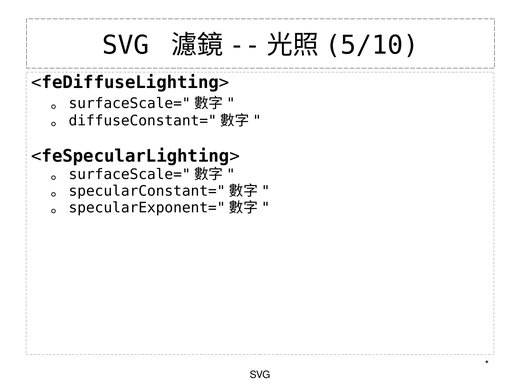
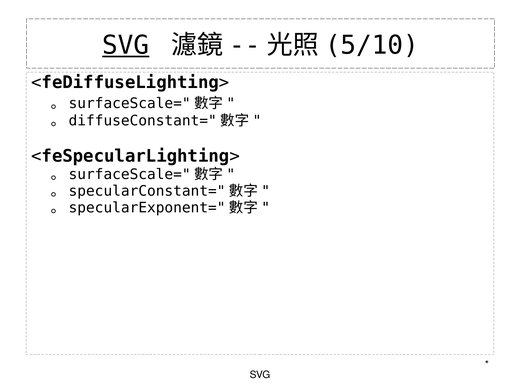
SVG underline: none -> present (126, 45)
